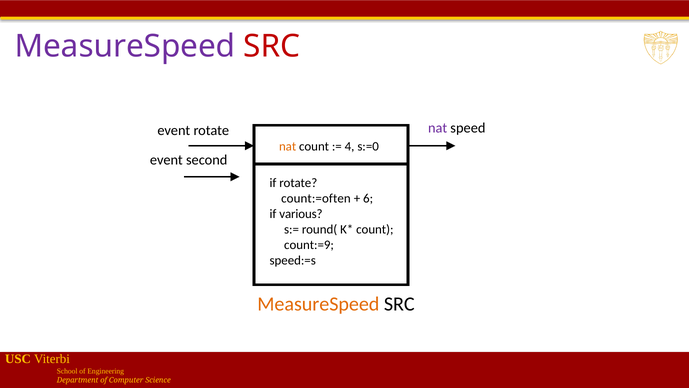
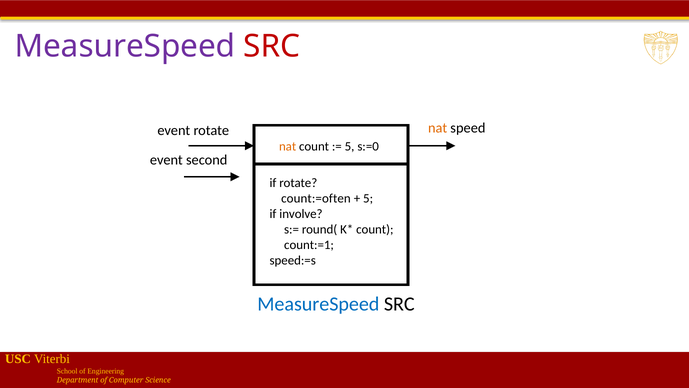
nat colour: purple -> orange (438, 128)
4: 4 -> 5 (350, 146)
6: 6 -> 5 (368, 198)
various: various -> involve (301, 214)
count:=9: count:=9 -> count:=1 (309, 245)
MeasureSpeed colour: orange -> blue (318, 304)
